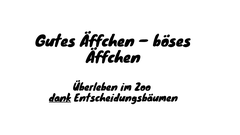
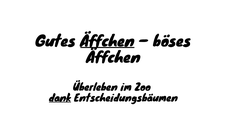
Äffchen underline: none -> present (107, 41)
